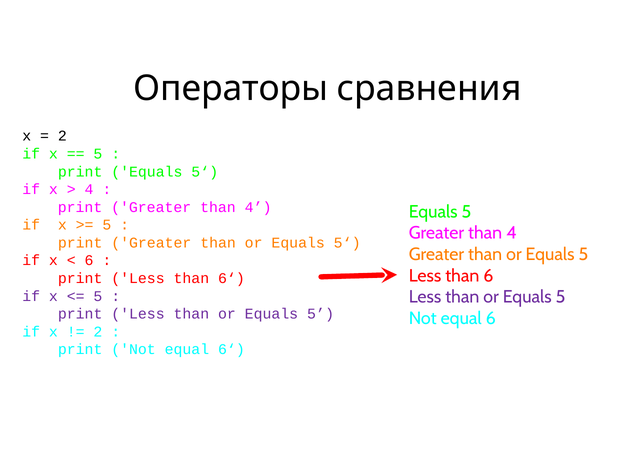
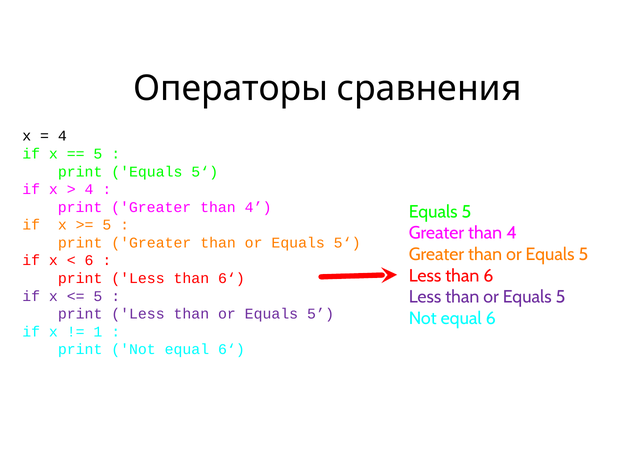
2: 2 -> 4 (62, 136)
2: 2 -> 1 (98, 332)
